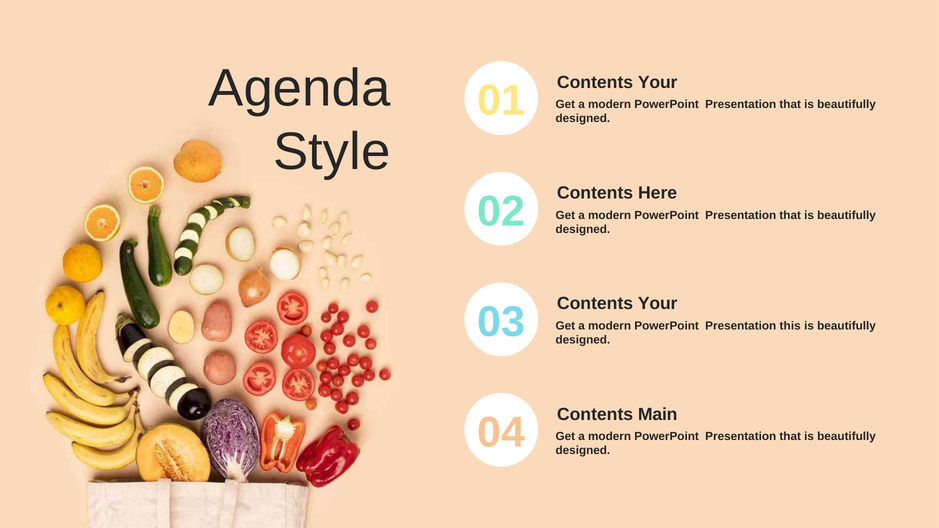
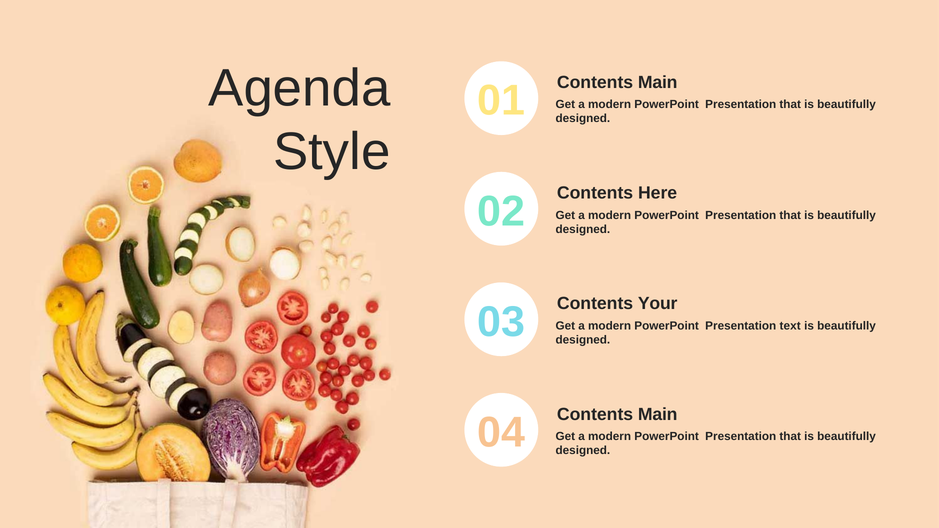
Your: Your -> Main (658, 82)
this: this -> text (790, 326)
